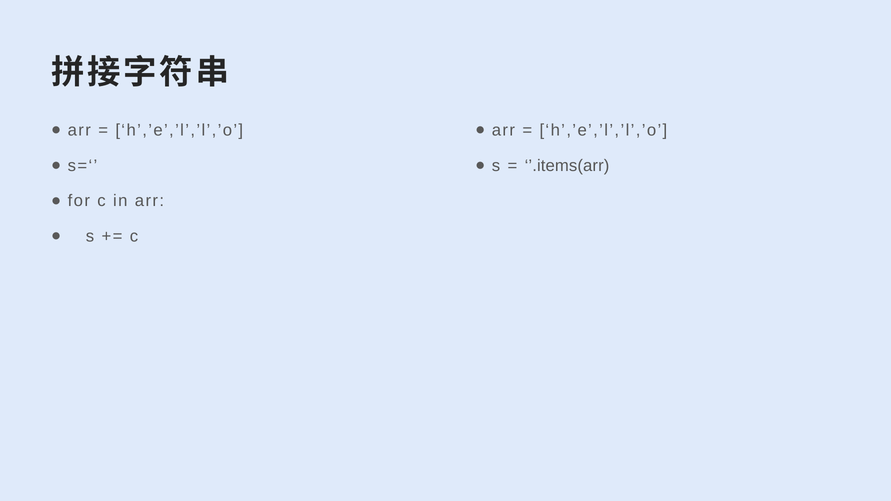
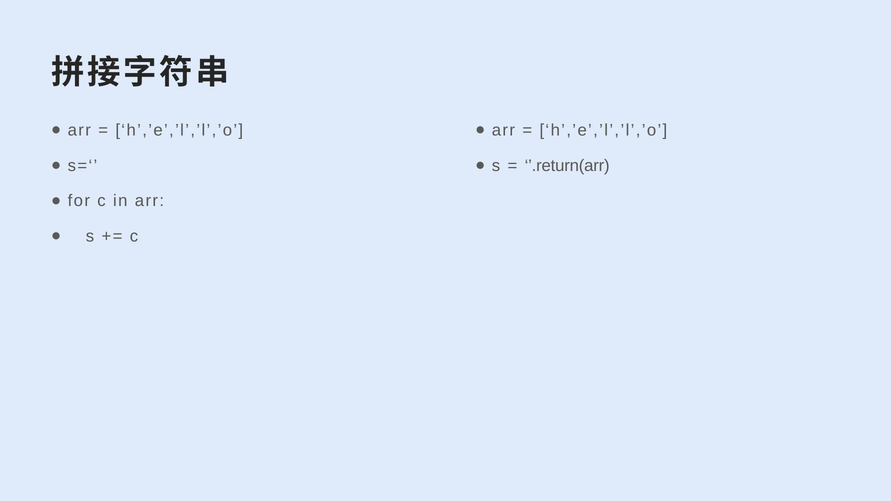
’.items(arr: ’.items(arr -> ’.return(arr (567, 166)
